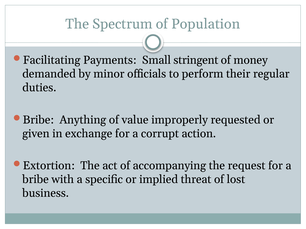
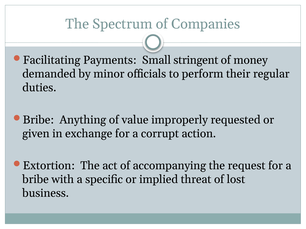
Population: Population -> Companies (206, 24)
